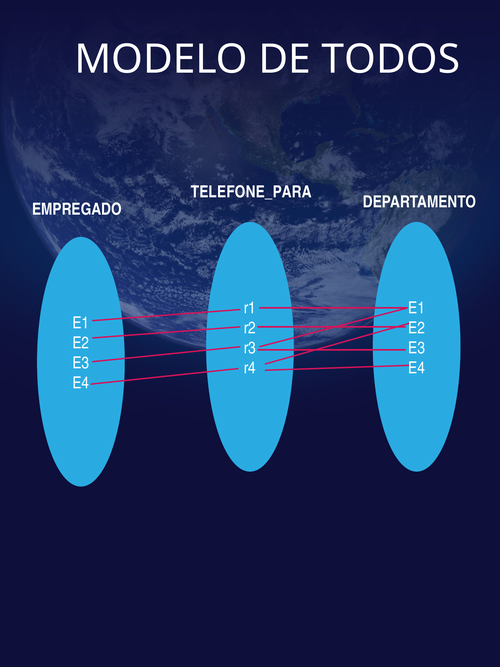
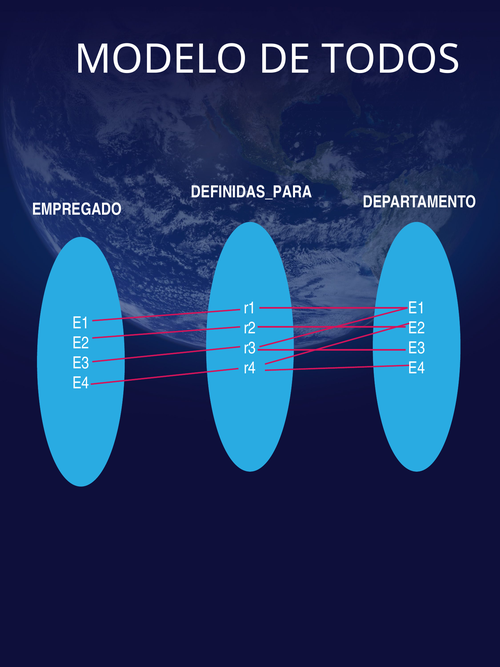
TELEFONE_PARA: TELEFONE_PARA -> DEFINIDAS_PARA (251, 192)
